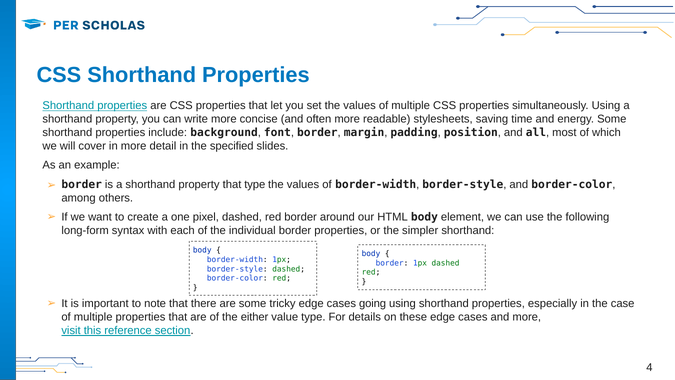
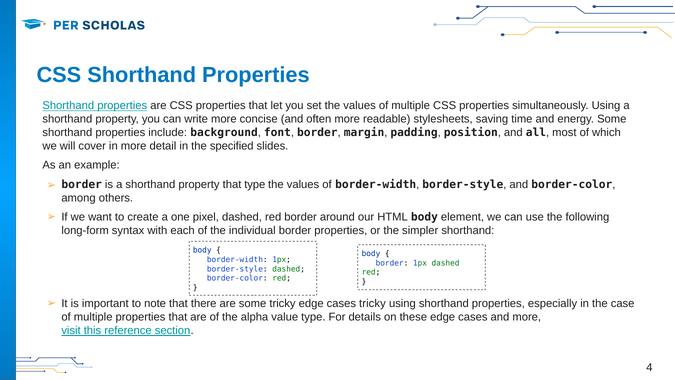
cases going: going -> tricky (372, 303)
either: either -> alpha (255, 317)
